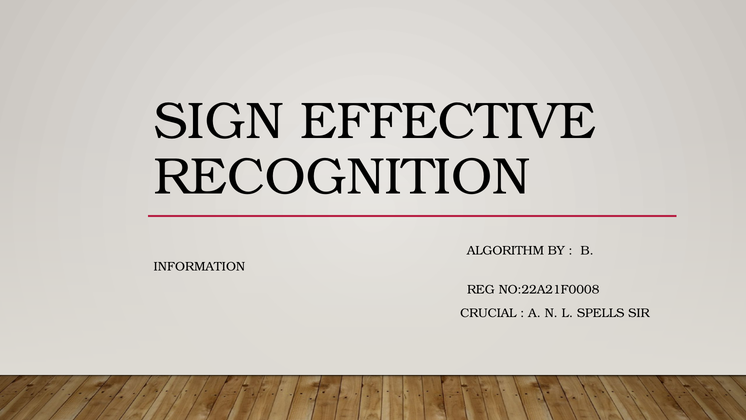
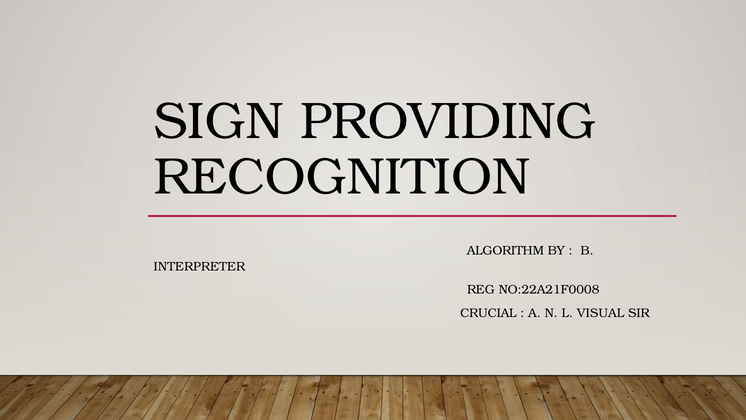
EFFECTIVE: EFFECTIVE -> PROVIDING (448, 121)
INFORMATION: INFORMATION -> INTERPRETER (199, 267)
SPELLS: SPELLS -> VISUAL (601, 313)
